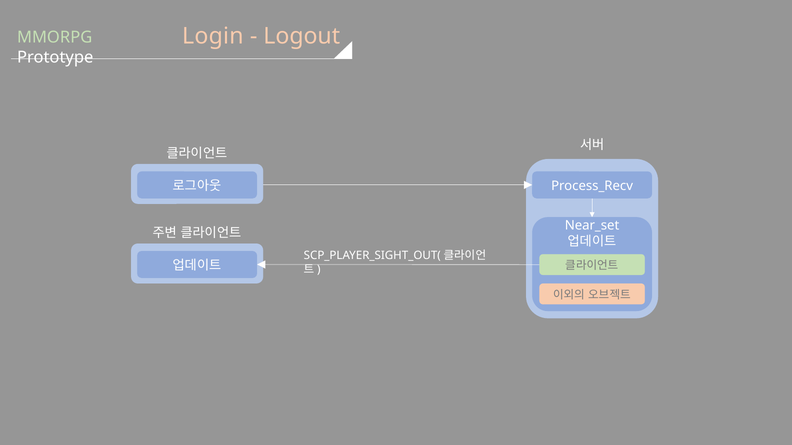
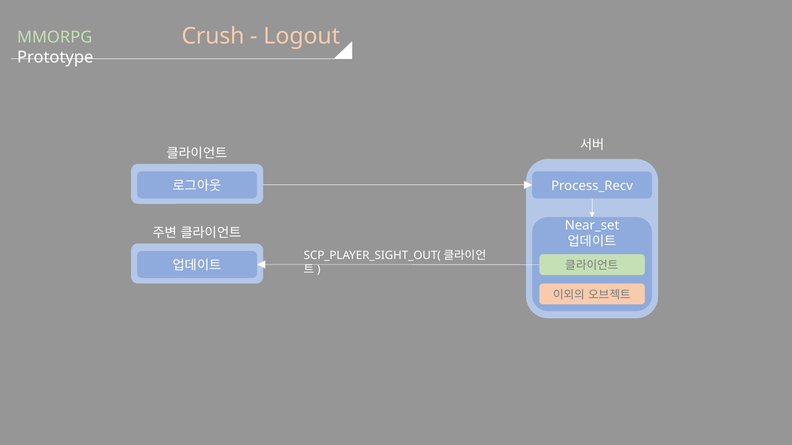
Login: Login -> Crush (213, 36)
